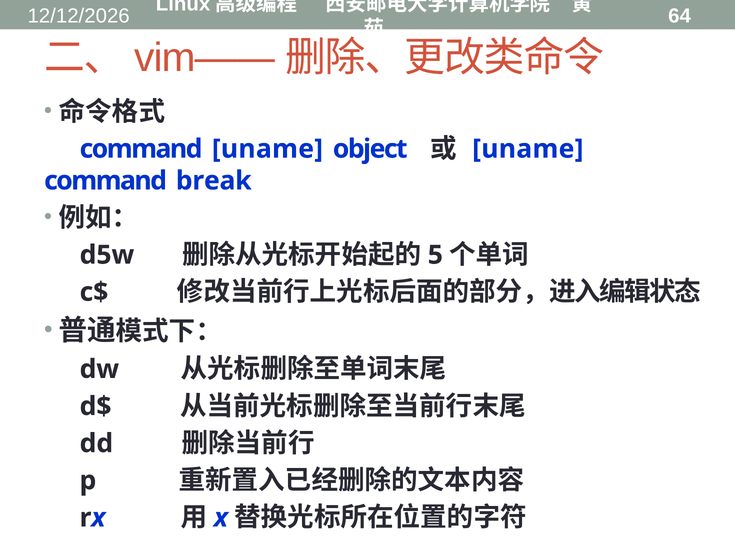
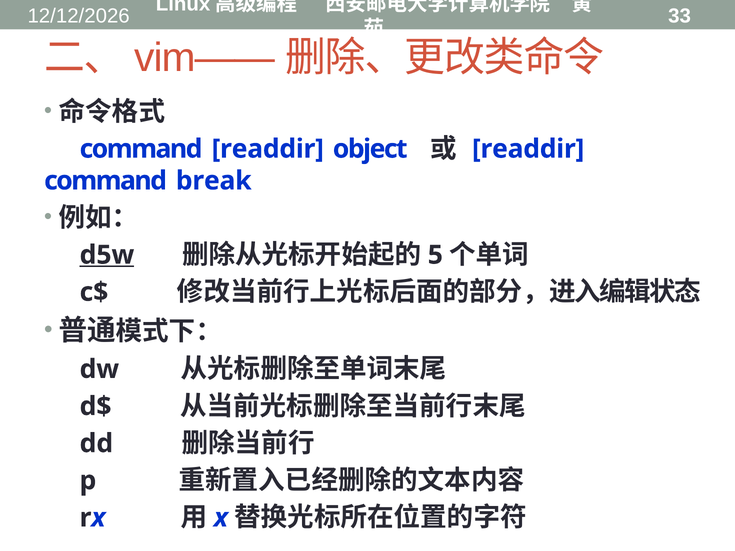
64: 64 -> 33 (680, 16)
command uname: uname -> readdir (268, 149)
uname: uname -> readdir (528, 149)
d5w underline: none -> present (107, 255)
